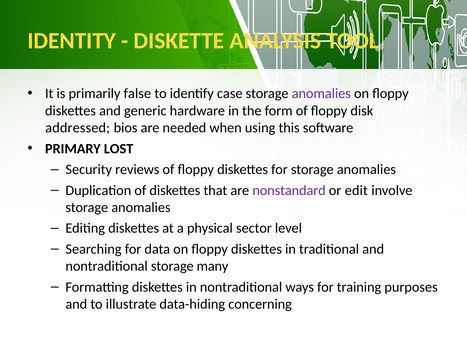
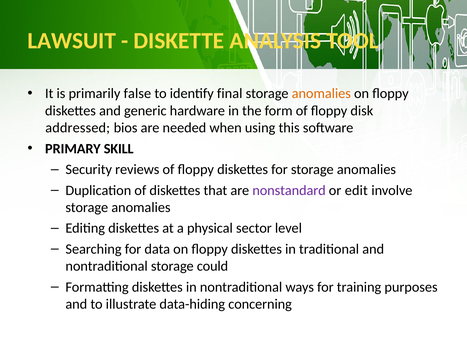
IDENTITY: IDENTITY -> LAWSUIT (72, 41)
case: case -> final (230, 93)
anomalies colour: purple -> orange (321, 93)
LOST: LOST -> SKILL (119, 148)
many: many -> could (212, 266)
